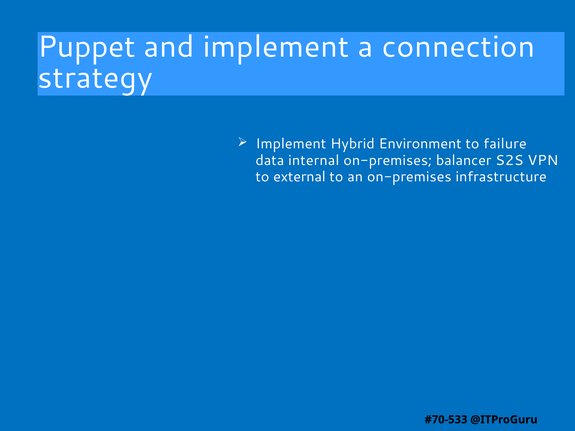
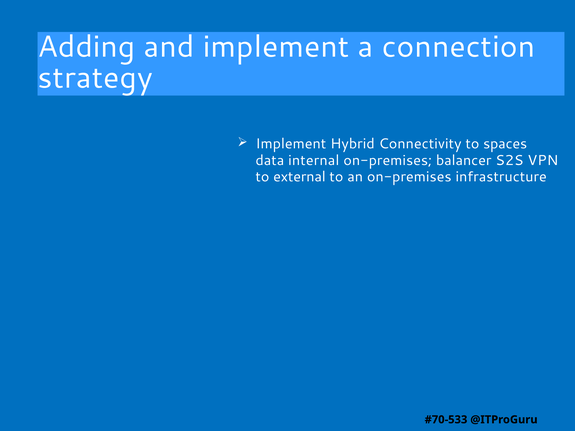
Puppet: Puppet -> Adding (86, 47)
Environment: Environment -> Connectivity (420, 144)
failure: failure -> spaces (505, 144)
